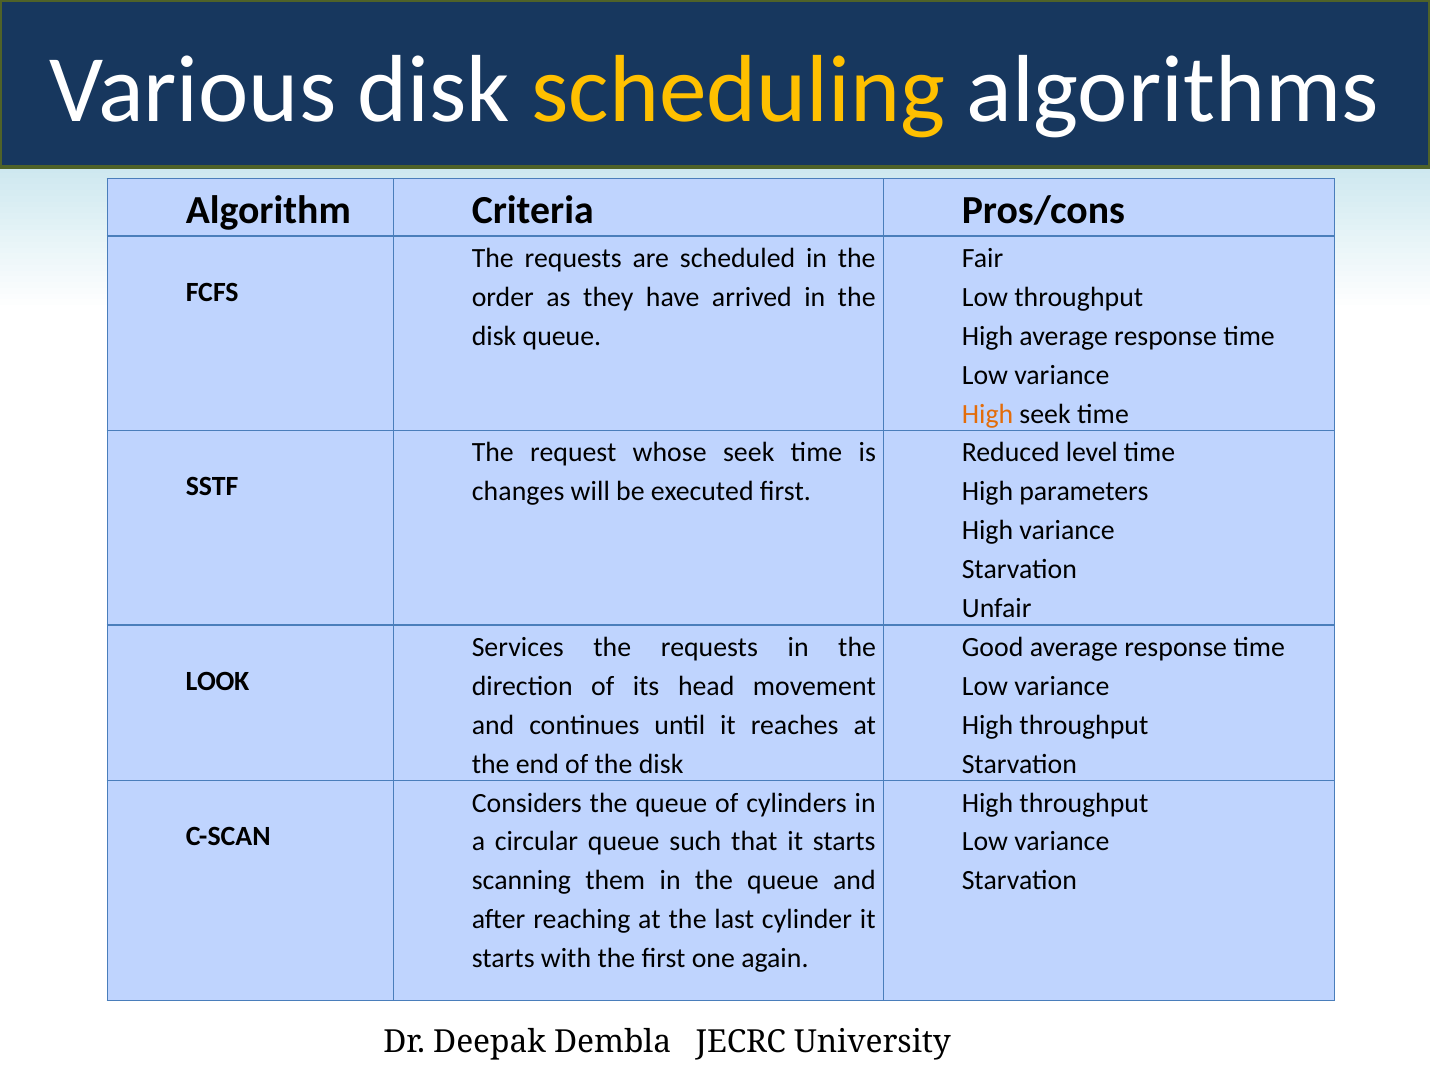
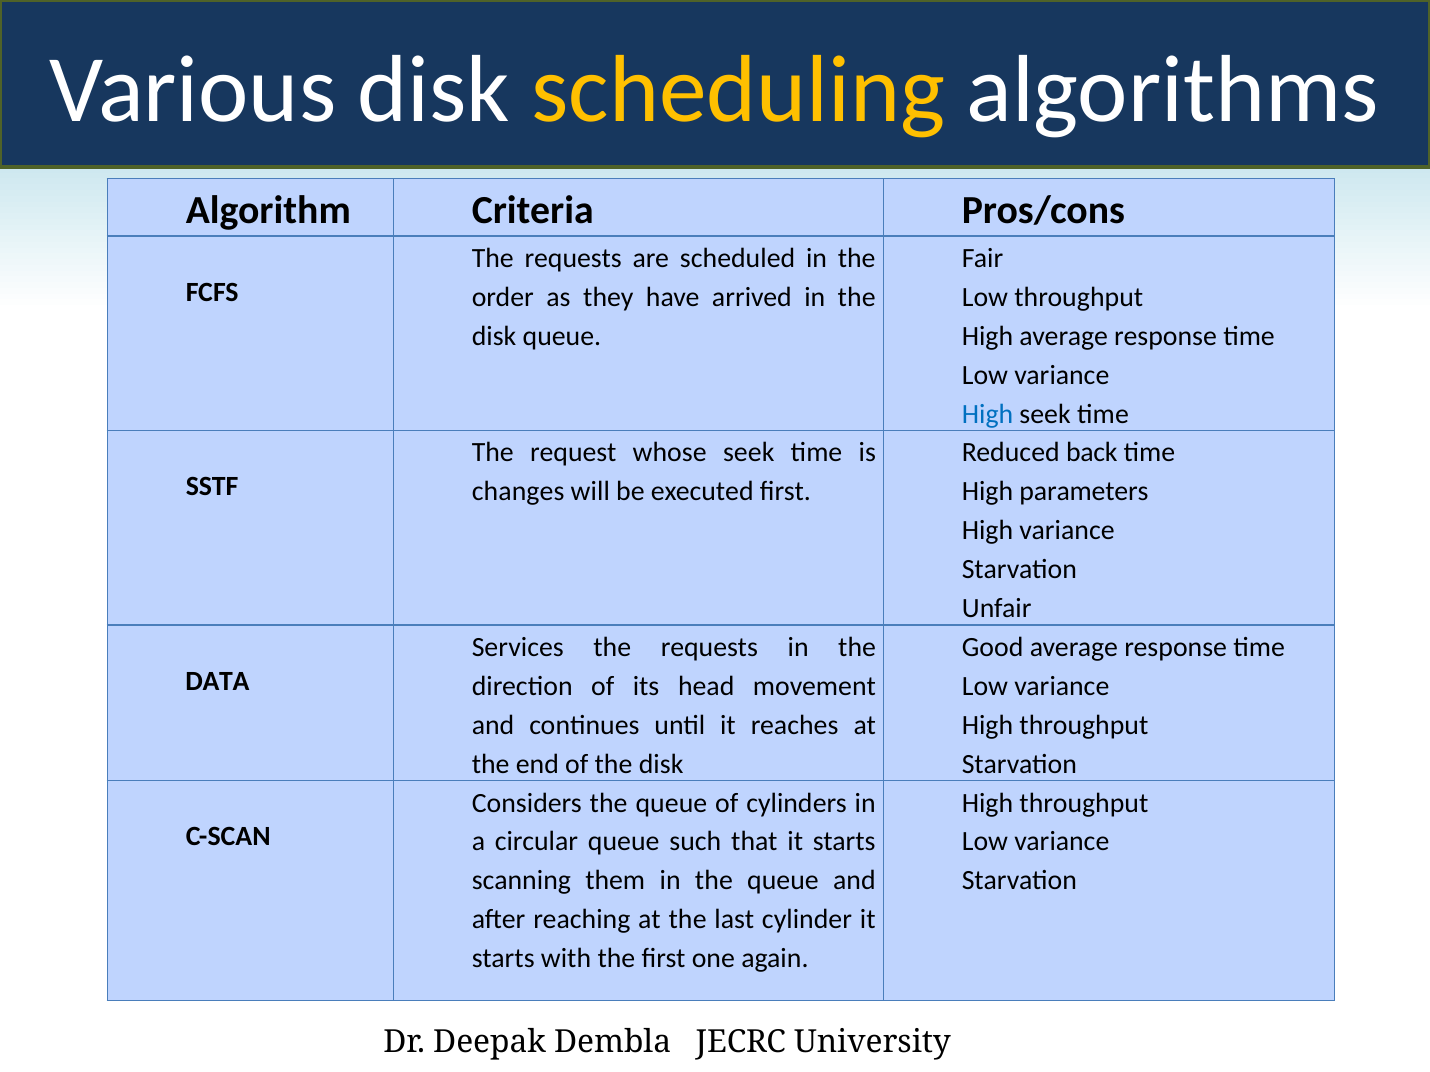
High colour: orange -> blue (988, 414)
level: level -> back (1092, 453)
LOOK: LOOK -> DATA (218, 681)
